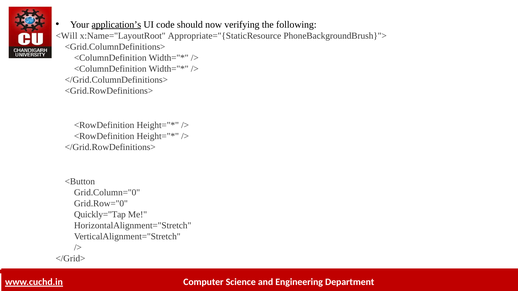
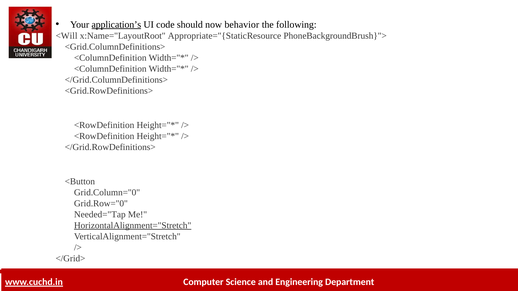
verifying: verifying -> behavior (242, 25)
Quickly="Tap: Quickly="Tap -> Needed="Tap (100, 215)
HorizontalAlignment="Stretch underline: none -> present (133, 226)
